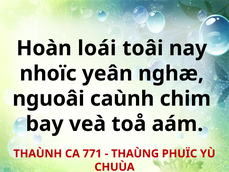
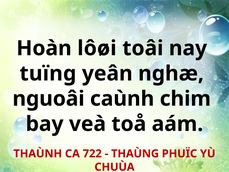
loái: loái -> lôøi (97, 48)
nhoïc: nhoïc -> tuïng (48, 73)
771: 771 -> 722 (92, 153)
